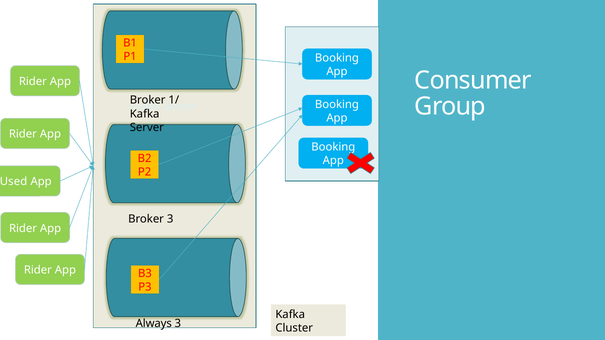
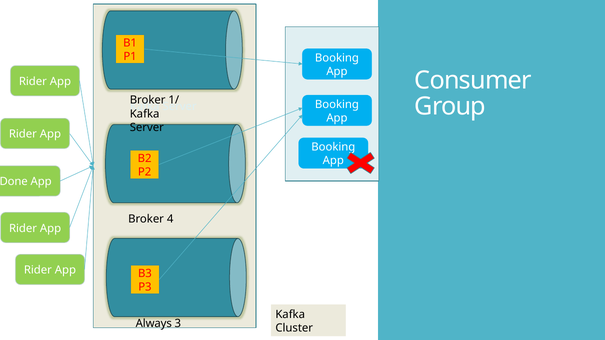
Used: Used -> Done (14, 182)
Broker 3: 3 -> 4 (170, 219)
